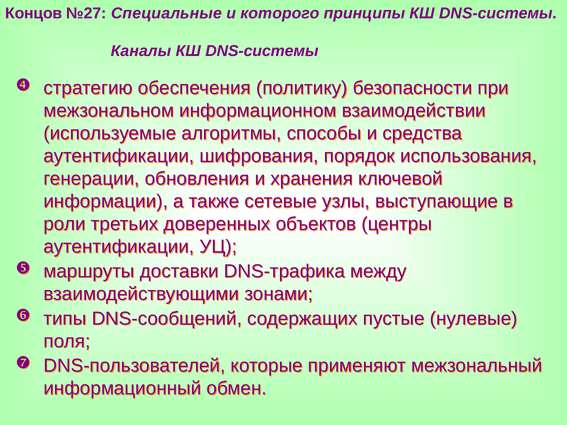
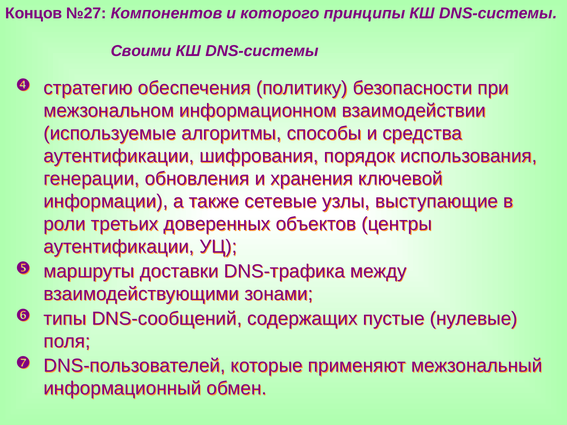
Специальные: Специальные -> Компонентов (167, 13)
Каналы: Каналы -> Своими (141, 51)
